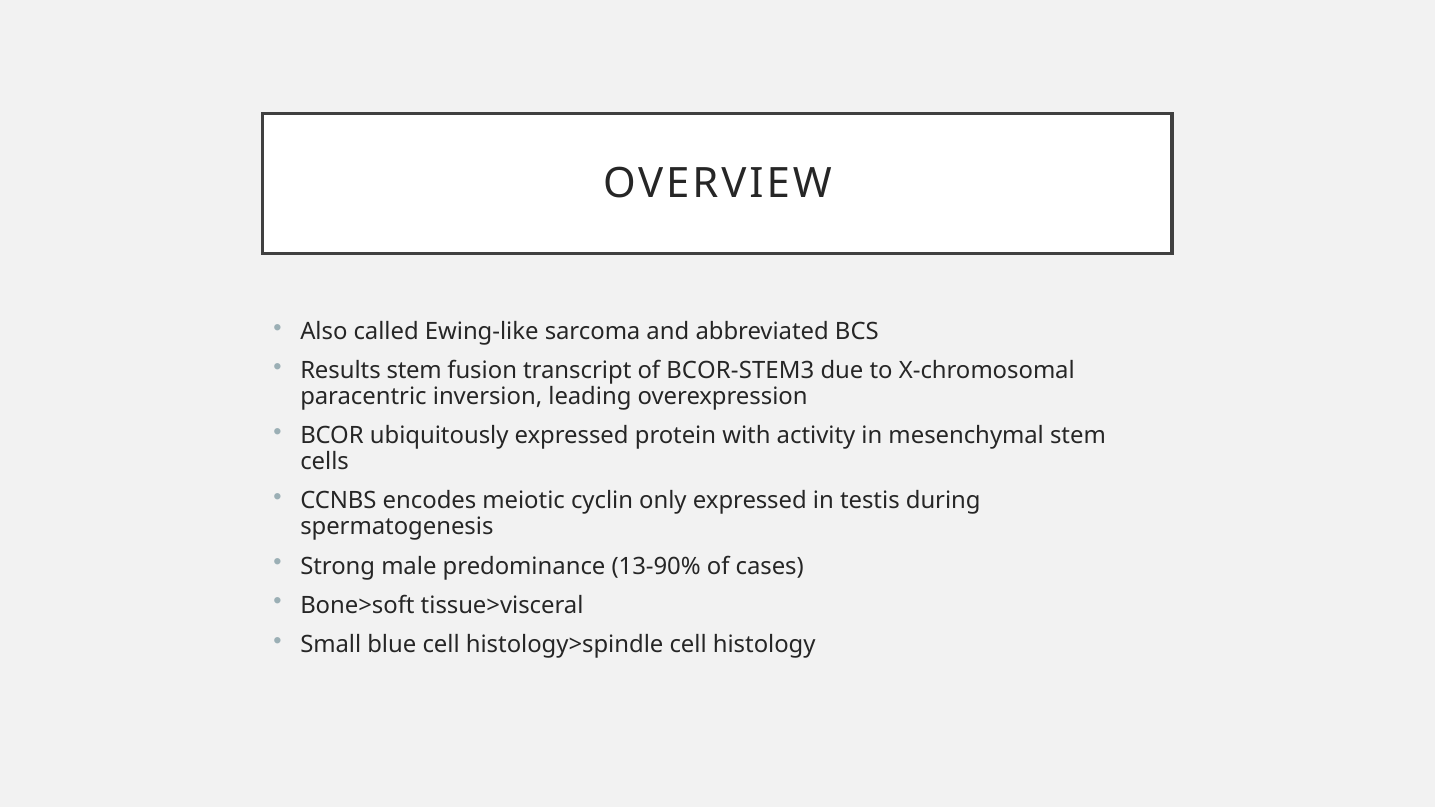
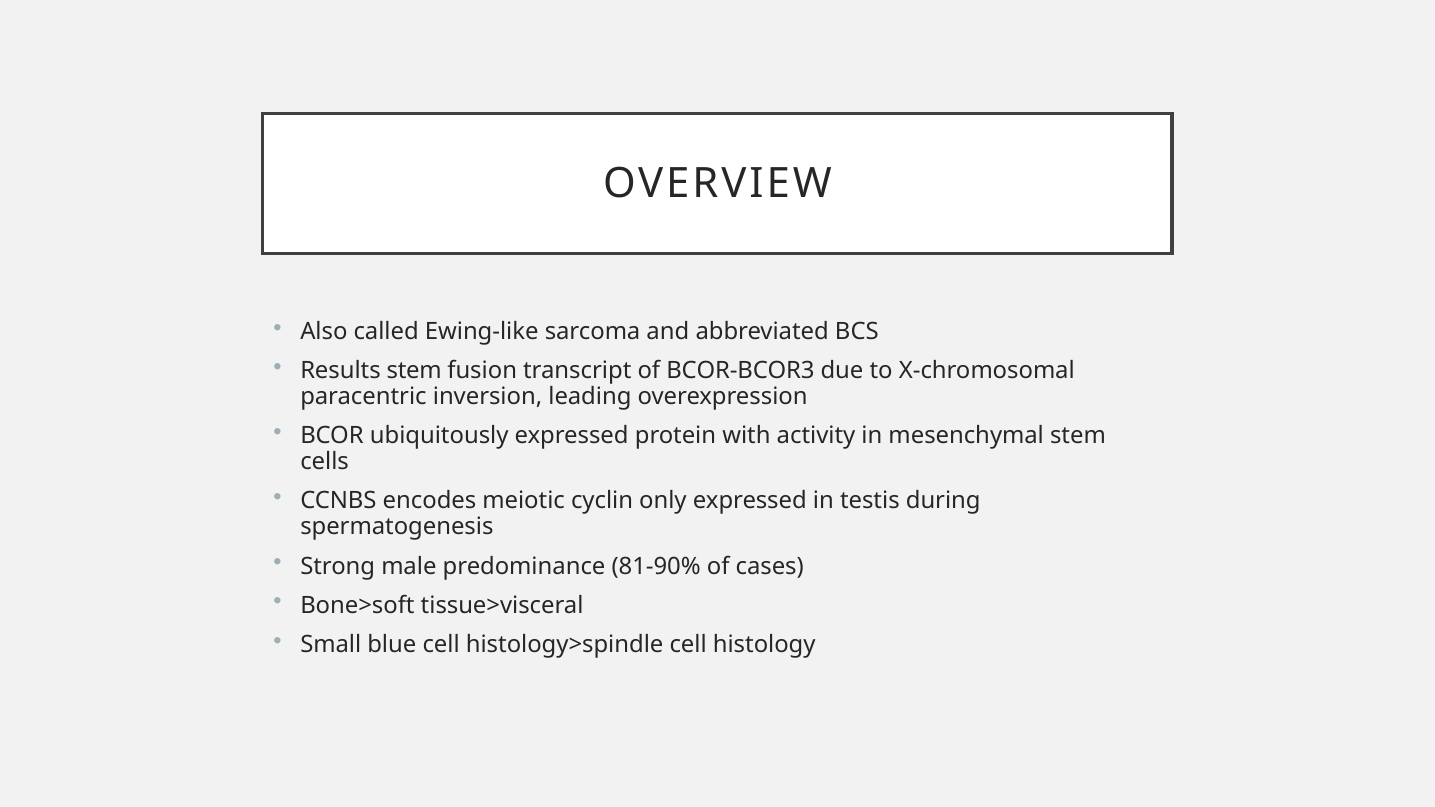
BCOR-STEM3: BCOR-STEM3 -> BCOR-BCOR3 (740, 371)
13-90%: 13-90% -> 81-90% (656, 566)
